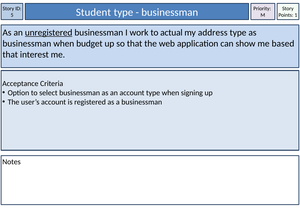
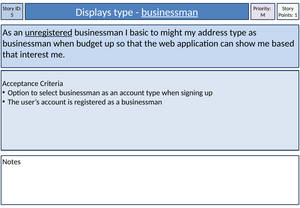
Student: Student -> Displays (93, 12)
businessman underline: none -> present (170, 12)
work: work -> basic (139, 32)
actual: actual -> might (171, 32)
